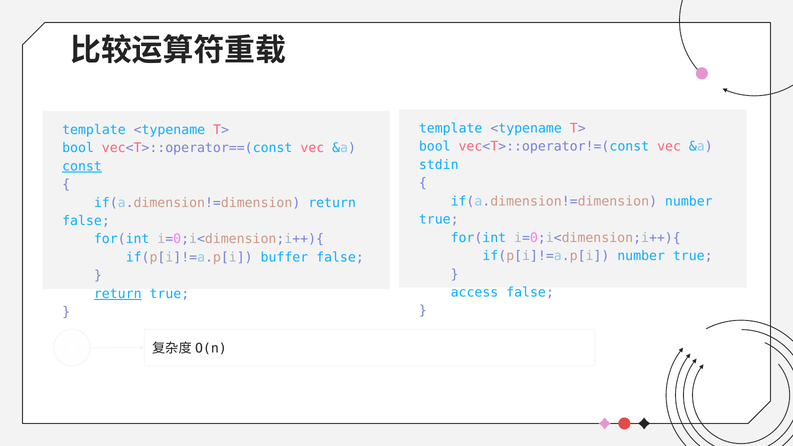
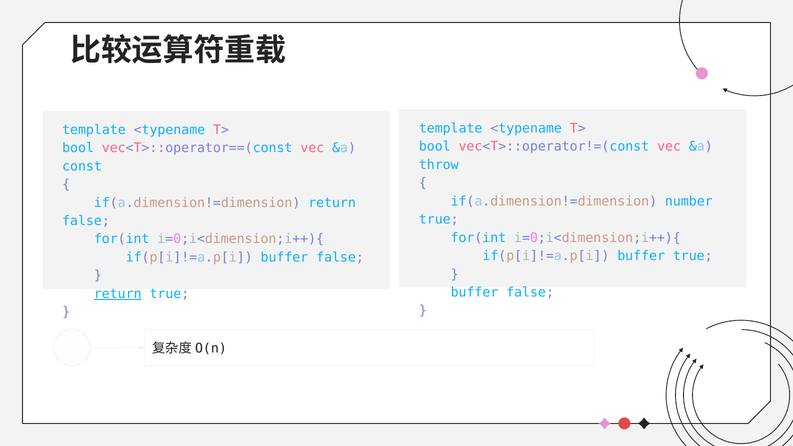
stdin: stdin -> throw (439, 165)
const underline: present -> none (82, 166)
number: number -> buffer (641, 256)
access: access -> buffer (474, 292)
